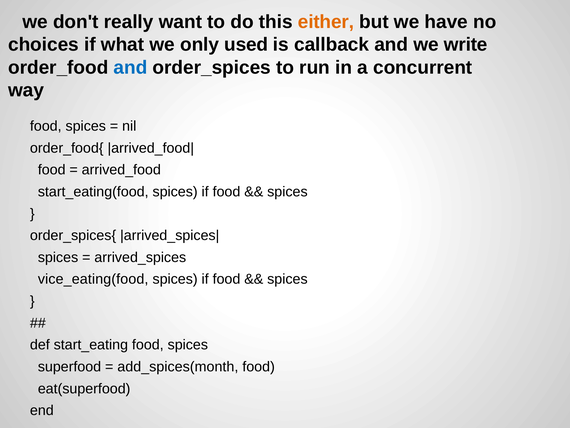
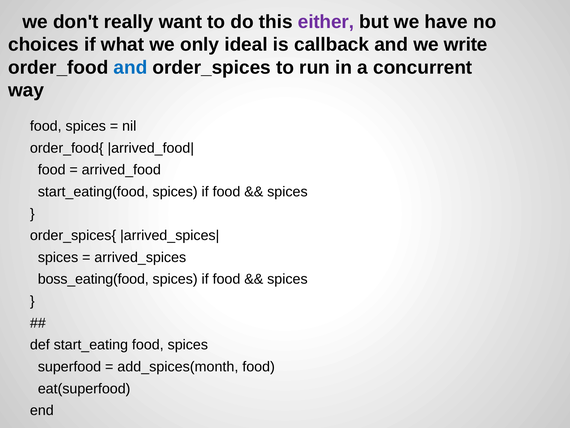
either colour: orange -> purple (326, 22)
used: used -> ideal (246, 45)
vice_eating(food: vice_eating(food -> boss_eating(food (93, 279)
